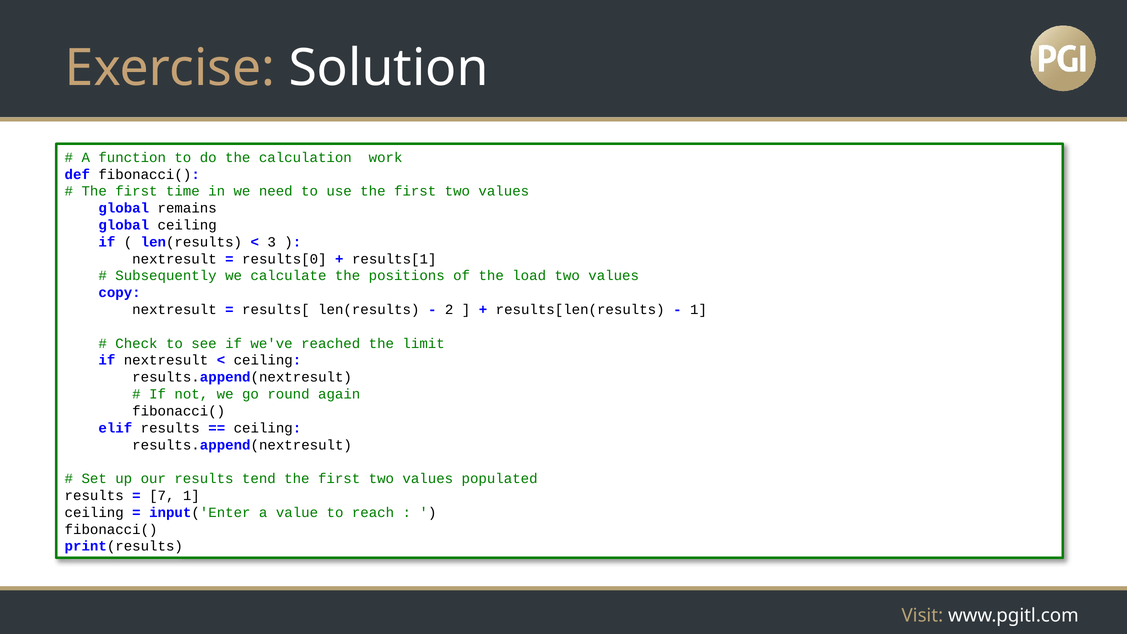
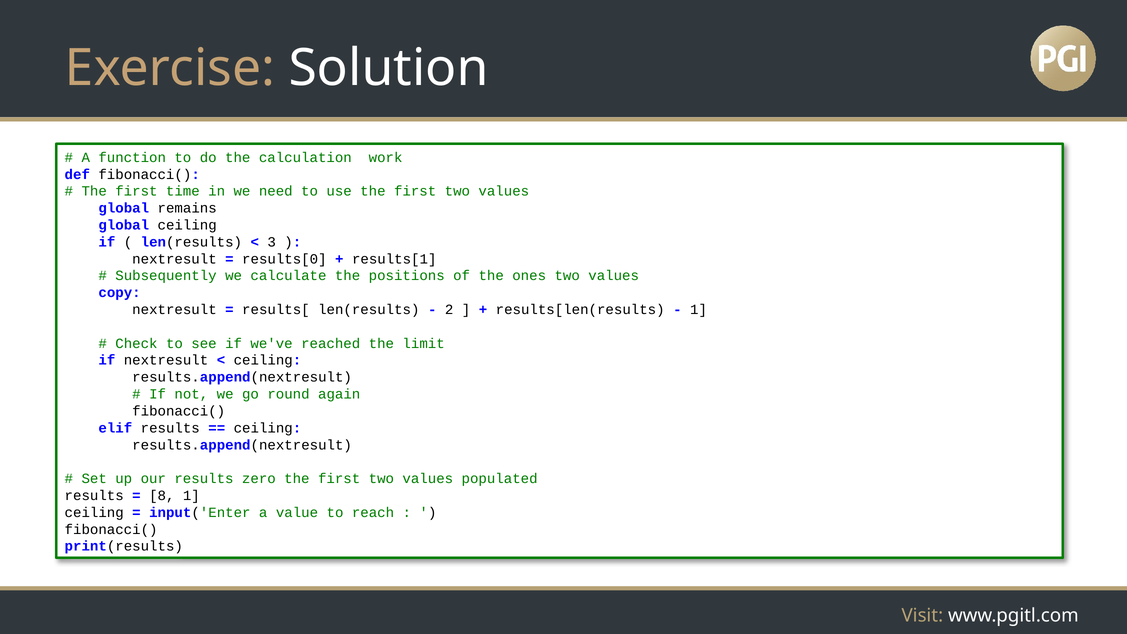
load: load -> ones (529, 276)
tend: tend -> zero (259, 479)
7: 7 -> 8 (162, 496)
